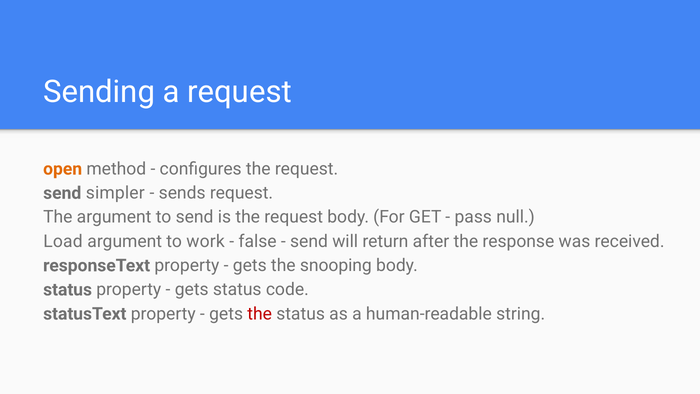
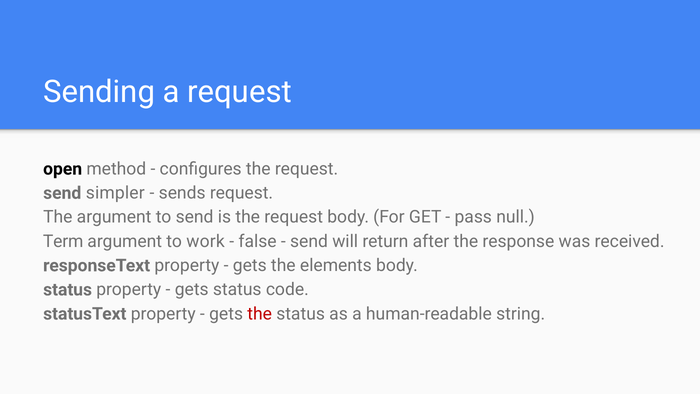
open colour: orange -> black (63, 169)
Load: Load -> Term (63, 241)
snooping: snooping -> elements (336, 265)
